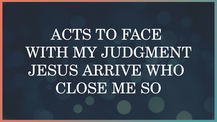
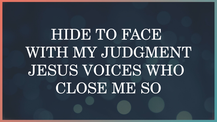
ACTS: ACTS -> HIDE (71, 35)
ARRIVE: ARRIVE -> VOICES (112, 71)
